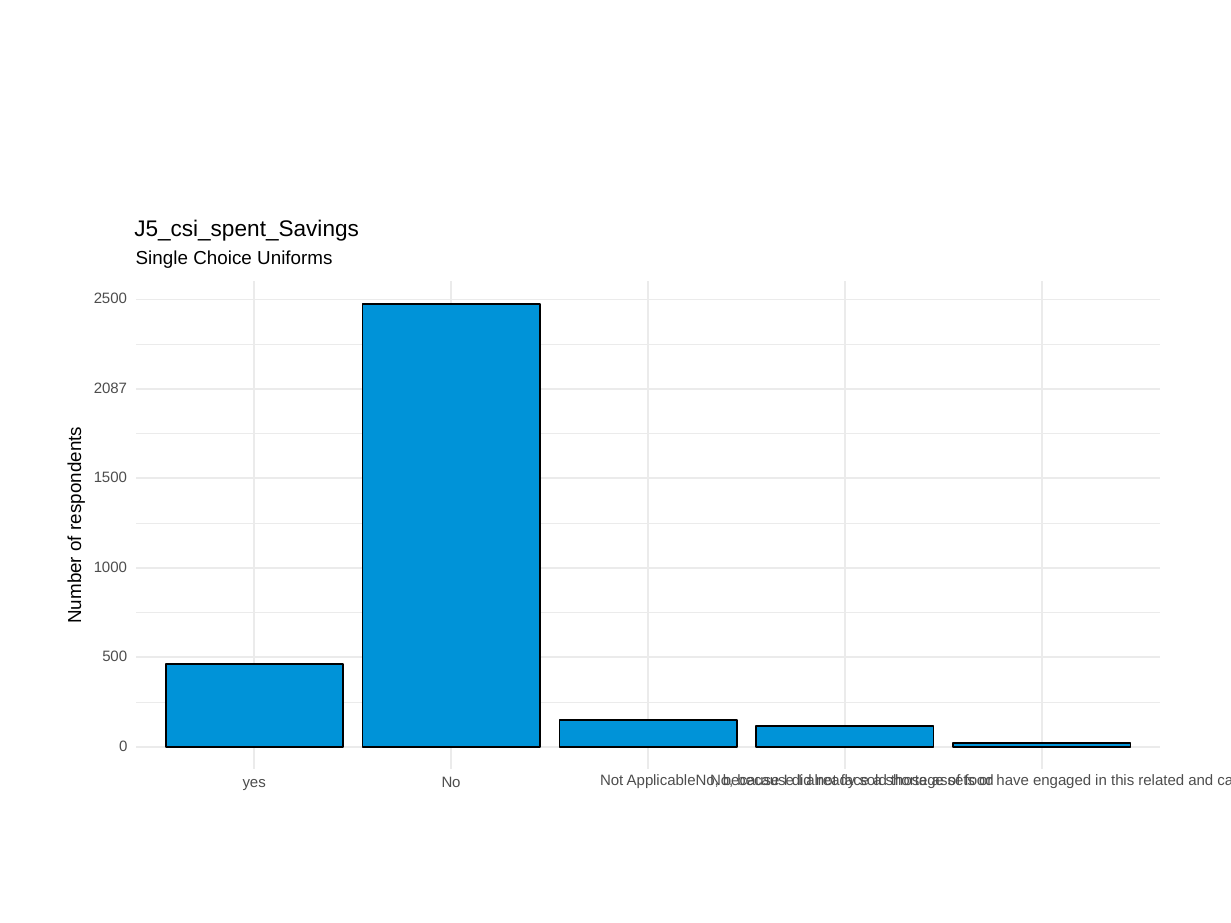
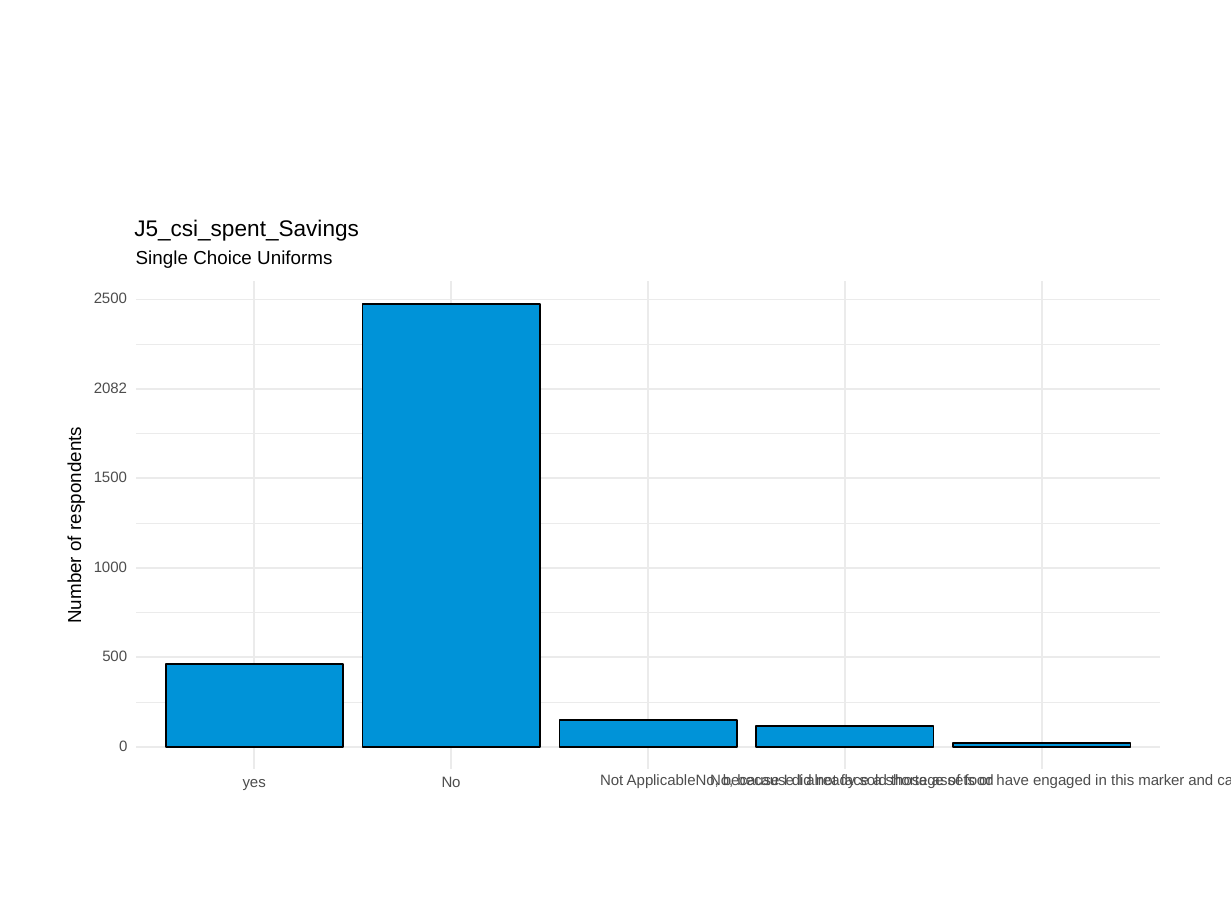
2087: 2087 -> 2082 (110, 388)
related: related -> marker (1161, 781)
